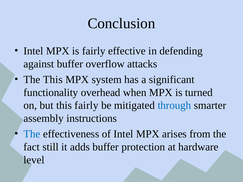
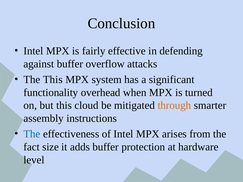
this fairly: fairly -> cloud (87, 106)
through colour: blue -> orange (174, 106)
still: still -> size (51, 147)
